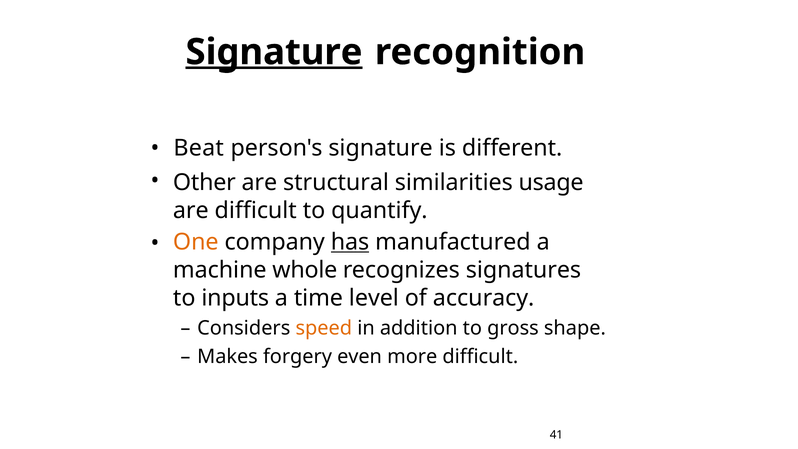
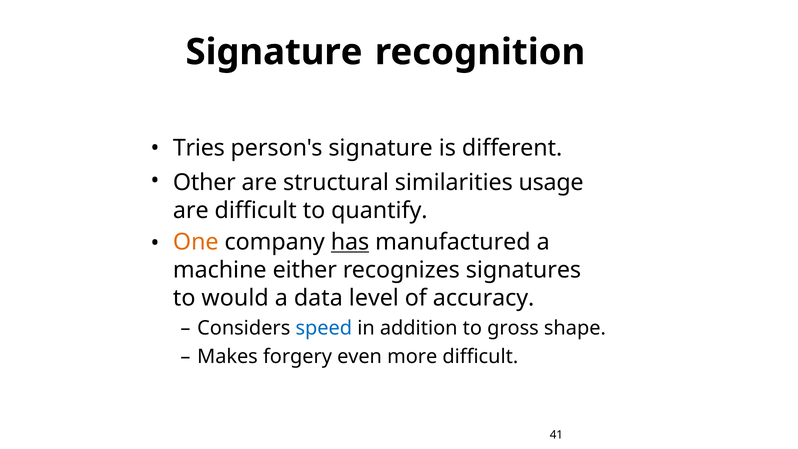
Signature underline: present -> none (274, 52)
Beat: Beat -> Tries (199, 148)
whole: whole -> either (305, 270)
inputs: inputs -> would (235, 298)
time: time -> data (318, 298)
speed colour: orange -> blue (324, 328)
